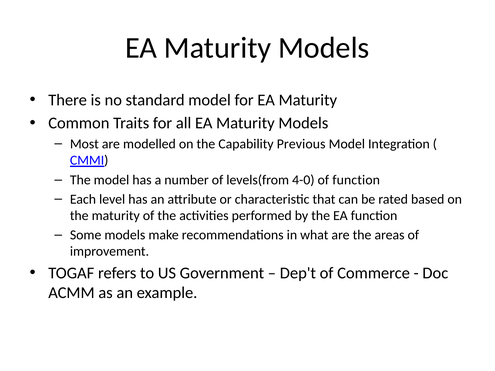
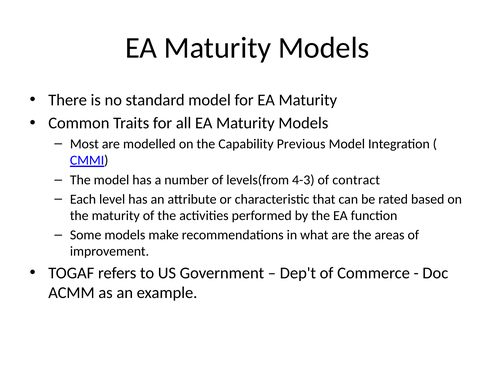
4-0: 4-0 -> 4-3 (303, 180)
of function: function -> contract (356, 180)
